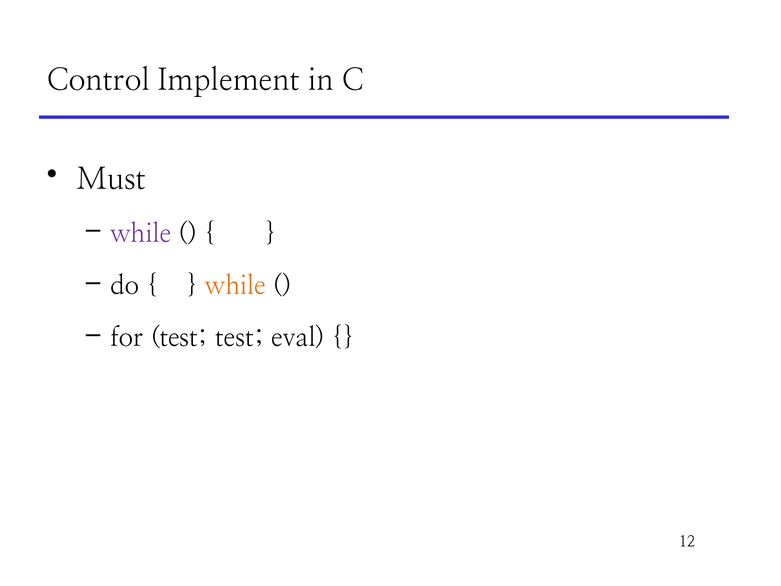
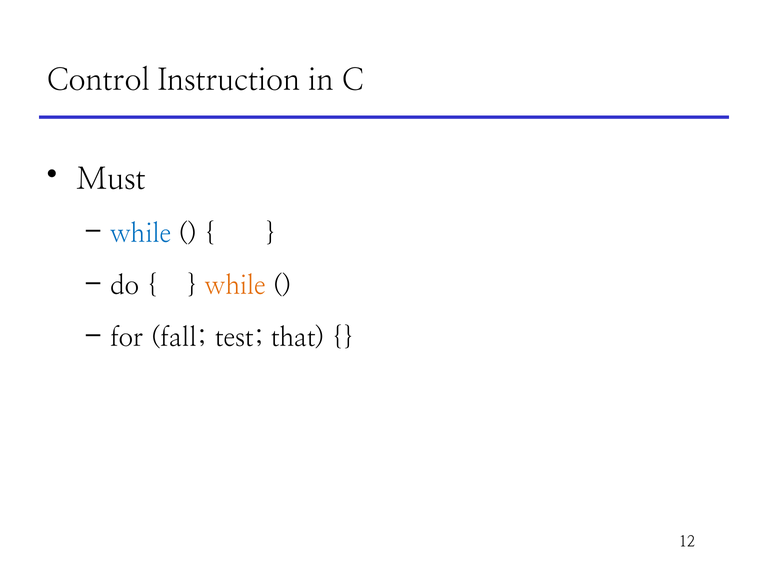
Implement: Implement -> Instruction (229, 80)
while colour: purple -> blue (141, 234)
for test: test -> fall (179, 338)
eval: eval -> that (298, 338)
